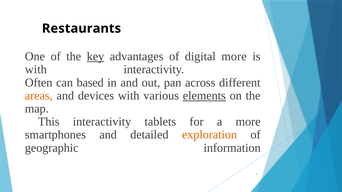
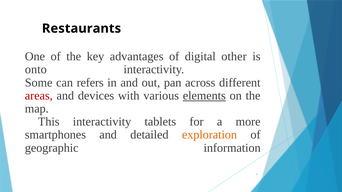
key underline: present -> none (95, 57)
digital more: more -> other (234, 57)
with: with -> onto (36, 70)
Often: Often -> Some (39, 83)
based: based -> refers (90, 83)
areas colour: orange -> red (39, 96)
